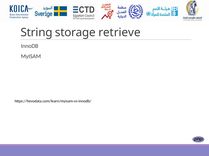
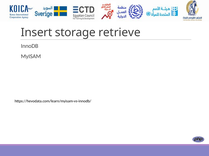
String: String -> Insert (37, 33)
